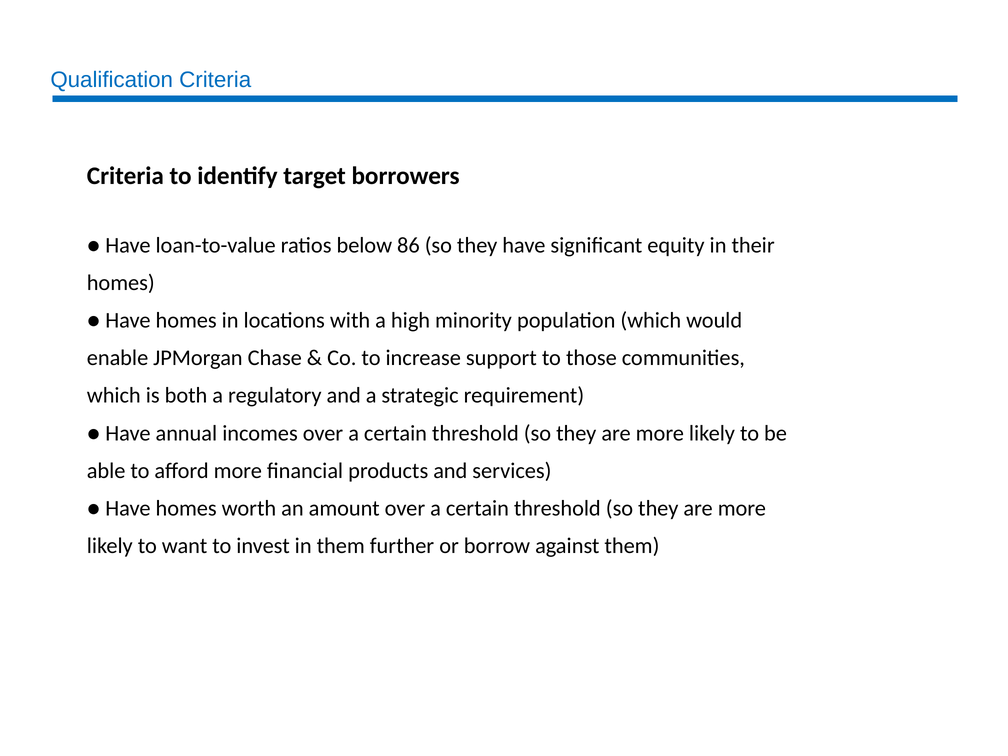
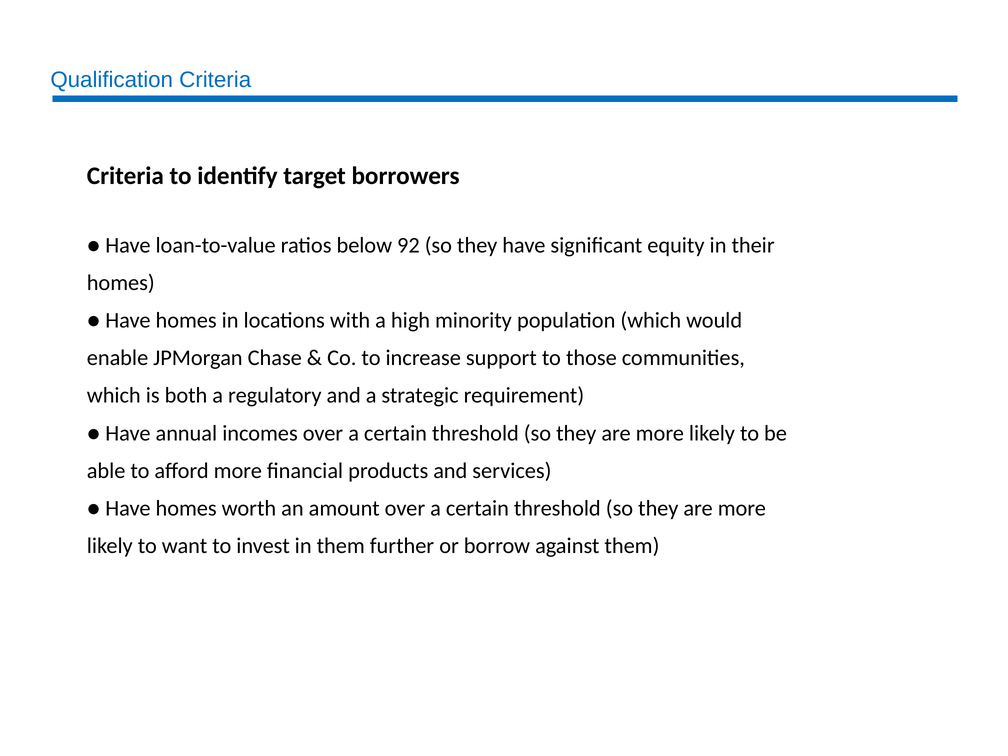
86: 86 -> 92 (408, 245)
